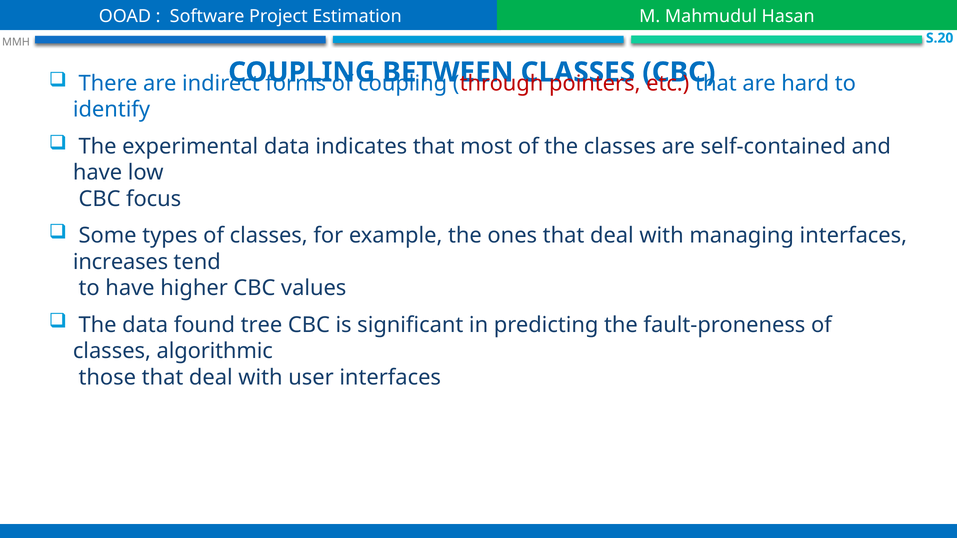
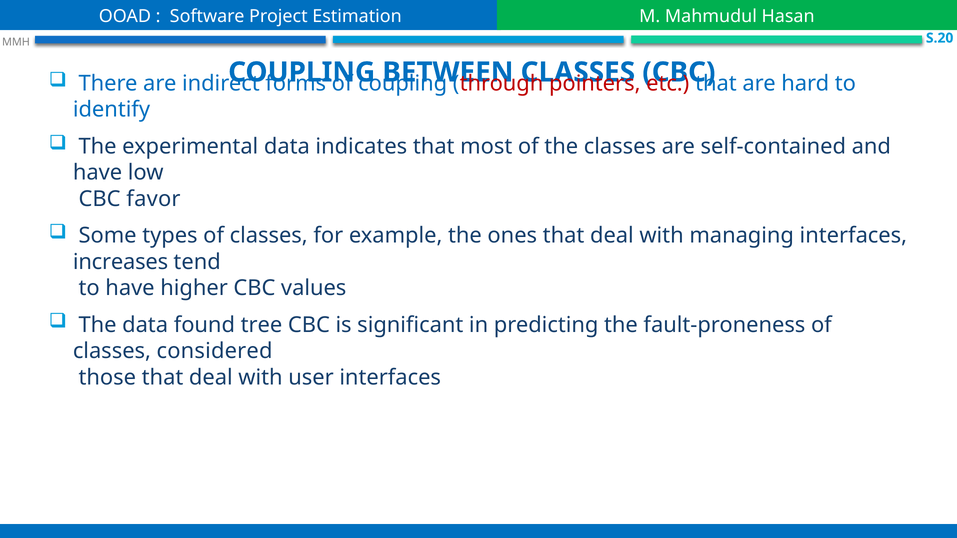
focus: focus -> favor (153, 199)
algorithmic: algorithmic -> considered (215, 351)
